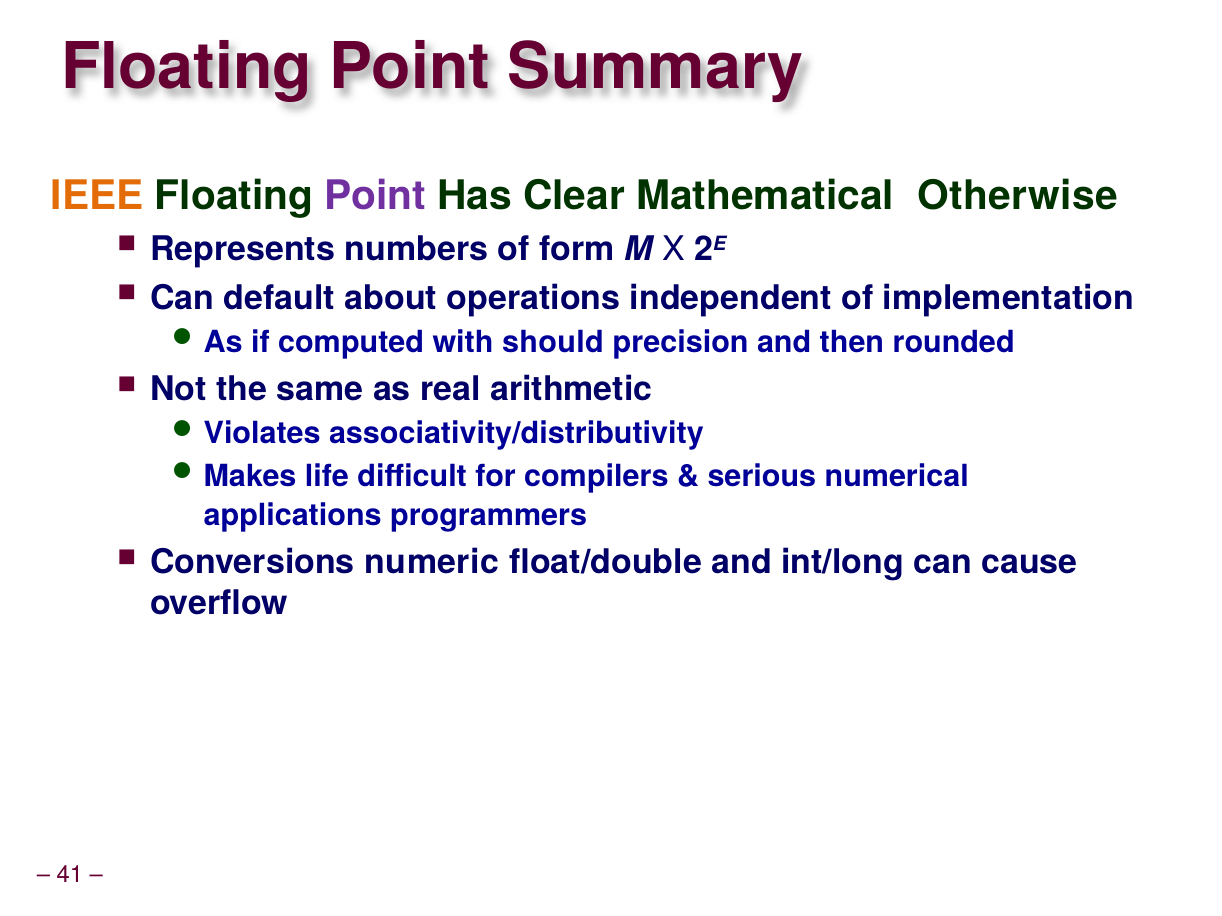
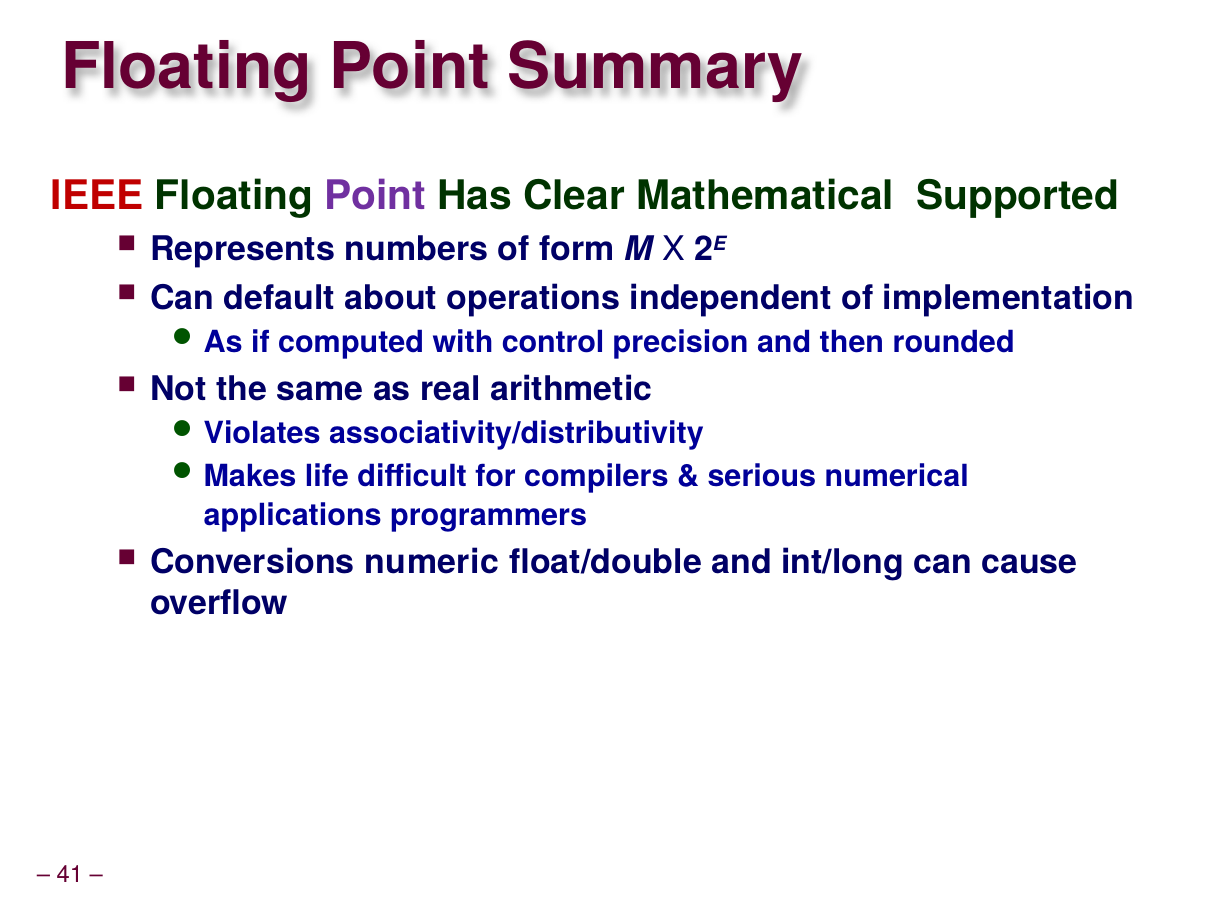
IEEE colour: orange -> red (97, 196)
Otherwise: Otherwise -> Supported (1018, 196)
should: should -> control (553, 342)
